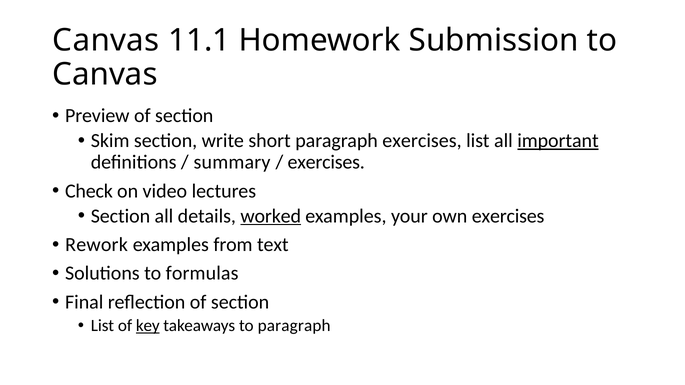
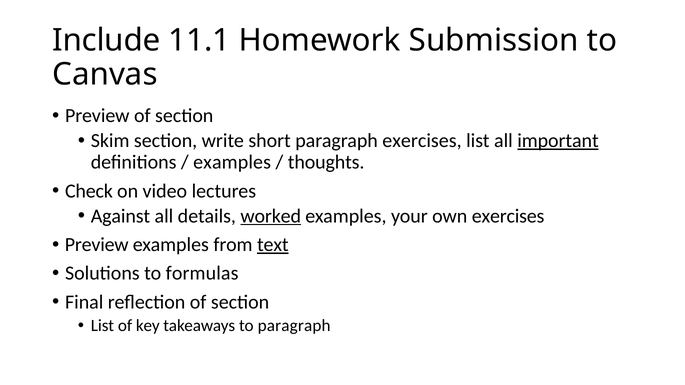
Canvas: Canvas -> Include (106, 41)
summary: summary -> examples (232, 162)
exercises: exercises -> thoughts (326, 162)
Section: Section -> Against (120, 216)
Rework: Rework -> Preview (97, 245)
text underline: none -> present (273, 245)
key underline: present -> none (148, 326)
